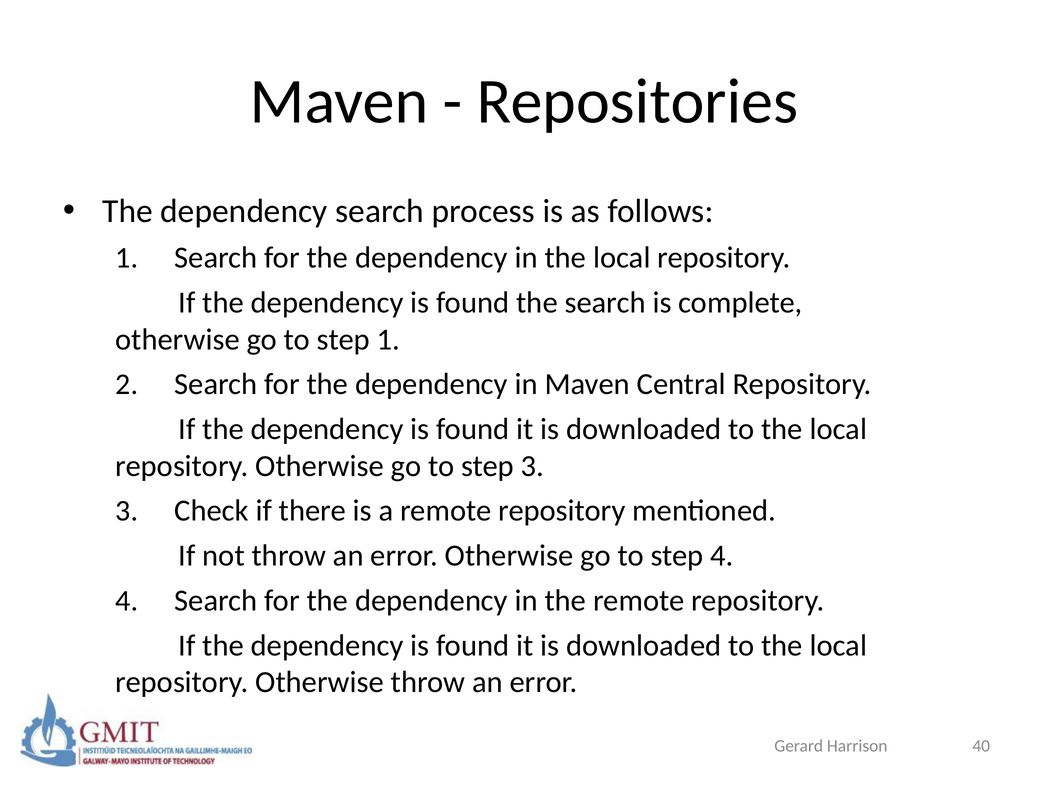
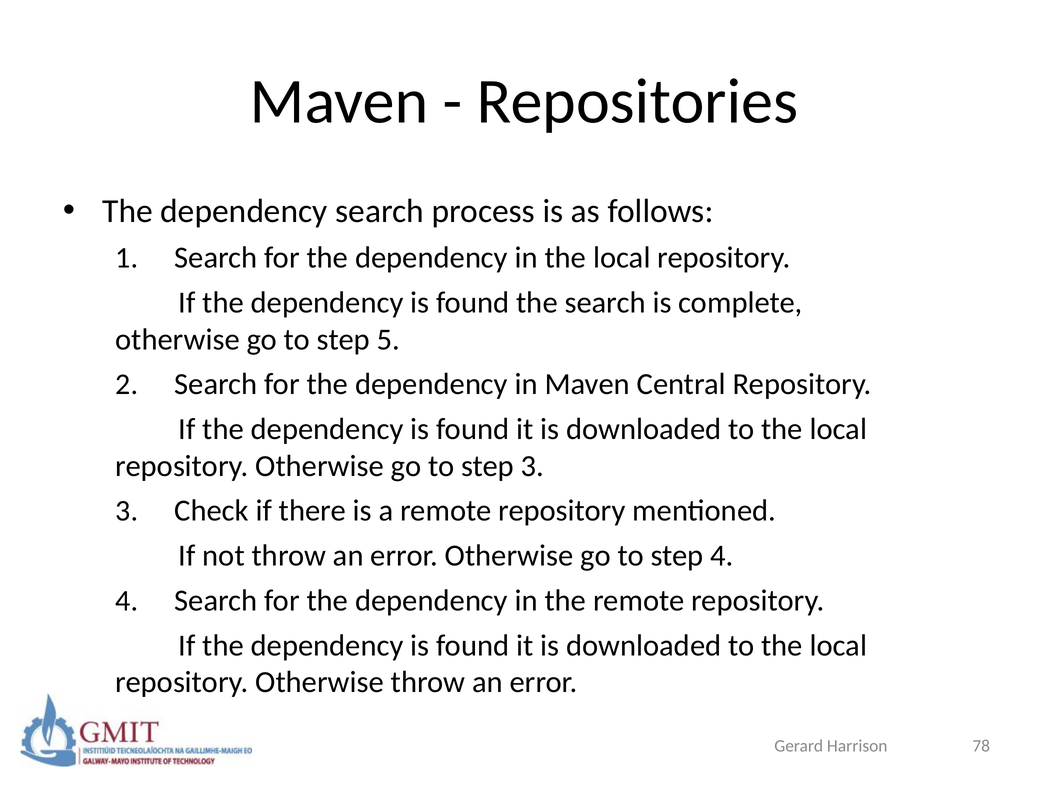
step 1: 1 -> 5 (388, 339)
40: 40 -> 78 (981, 746)
